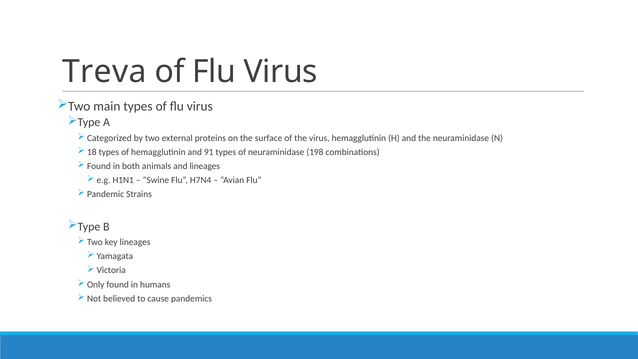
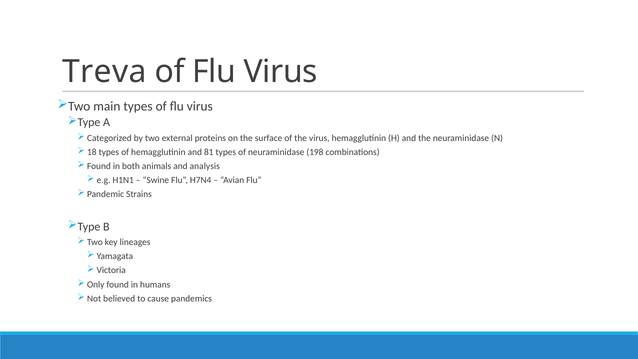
91: 91 -> 81 (209, 152)
and lineages: lineages -> analysis (205, 166)
